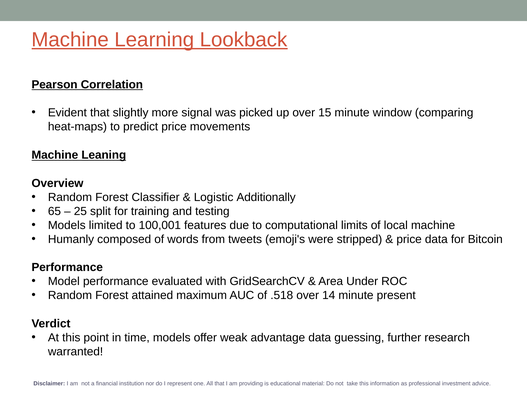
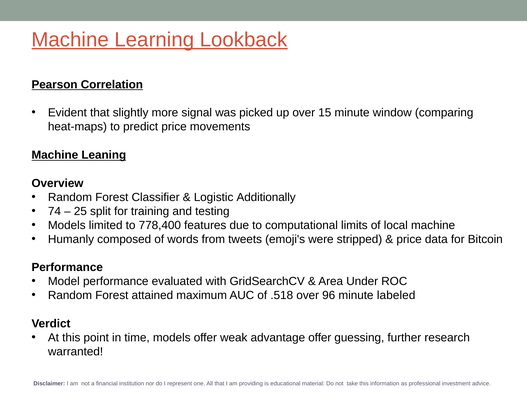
65: 65 -> 74 (54, 211)
100,001: 100,001 -> 778,400 (160, 225)
14: 14 -> 96 (329, 296)
present: present -> labeled (396, 296)
advantage data: data -> offer (320, 338)
